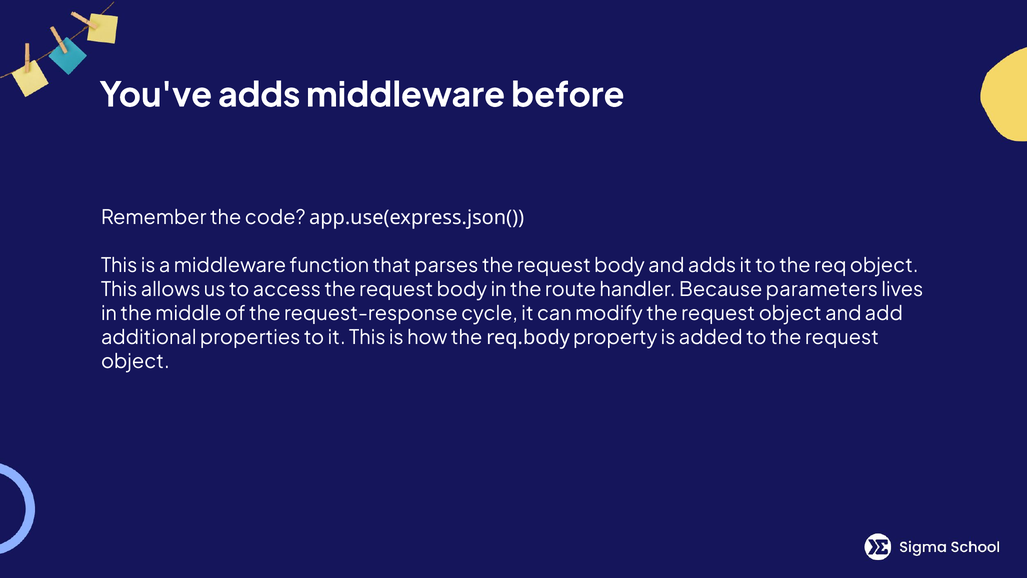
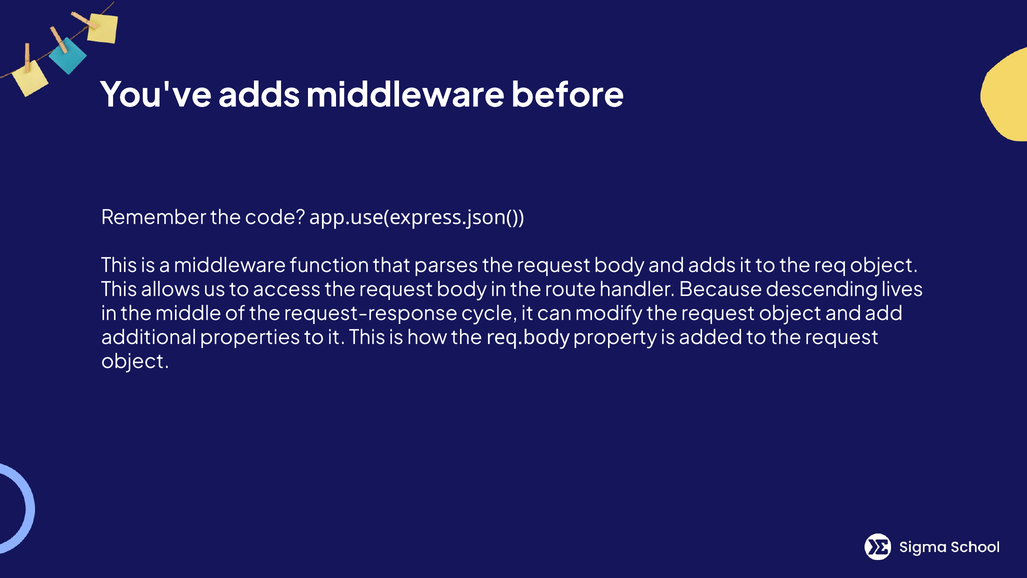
parameters: parameters -> descending (822, 289)
